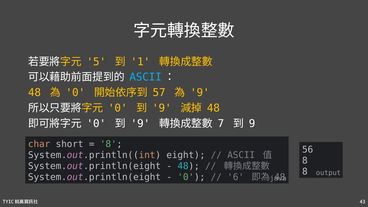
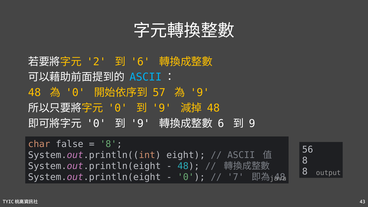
5: 5 -> 2 (96, 62)
1: 1 -> 6 (140, 62)
7: 7 -> 6 (221, 123)
short: short -> false (70, 144)
6: 6 -> 7 (236, 177)
